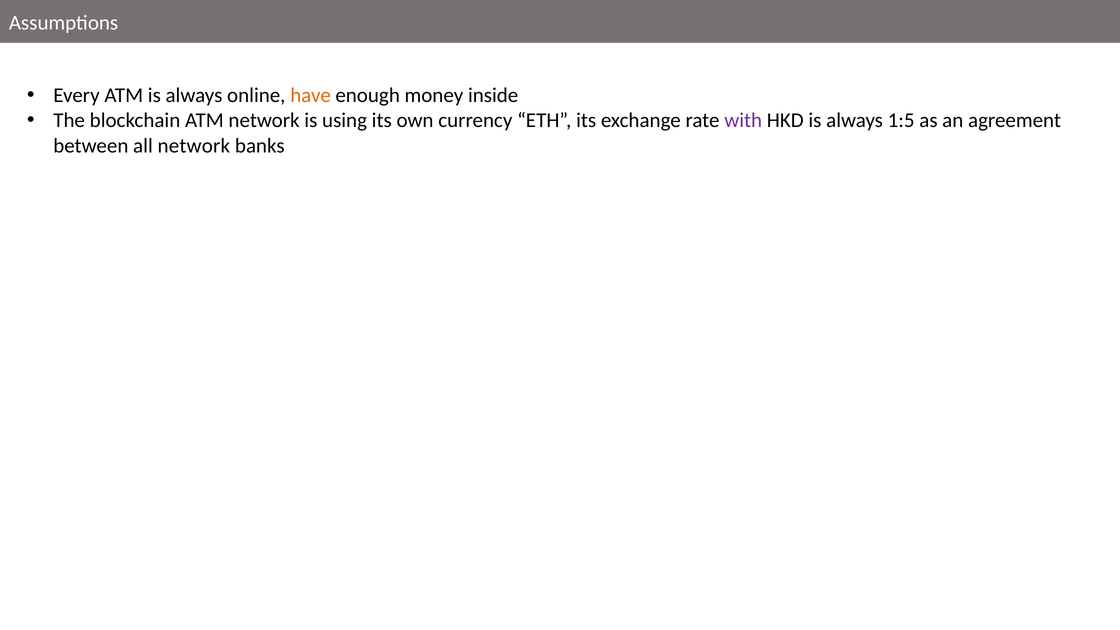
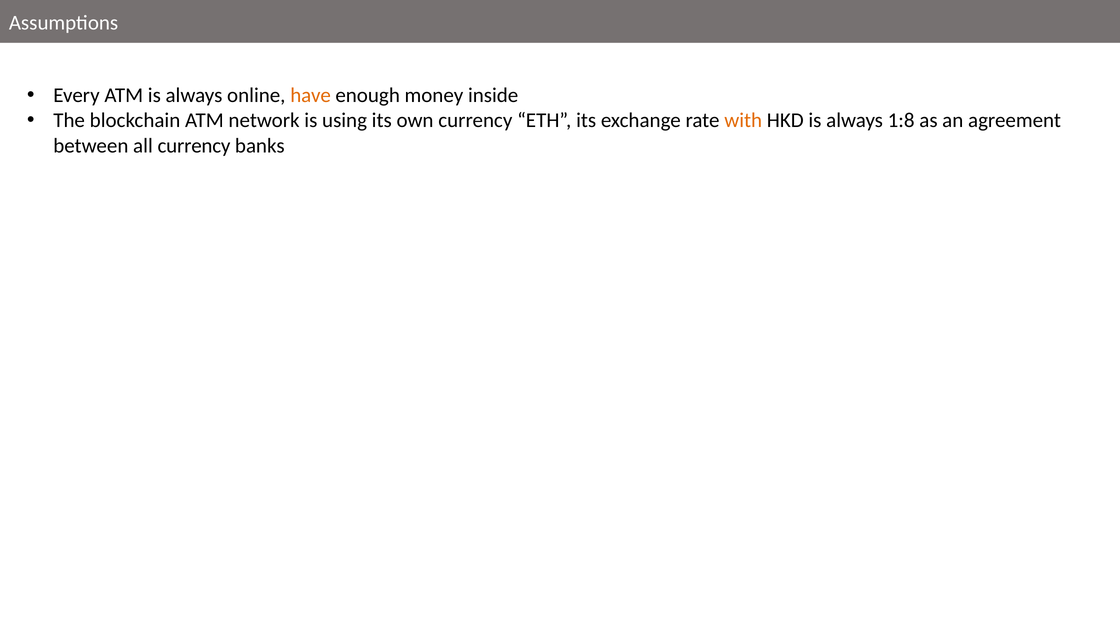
with colour: purple -> orange (743, 121)
1:5: 1:5 -> 1:8 (901, 121)
all network: network -> currency (194, 146)
